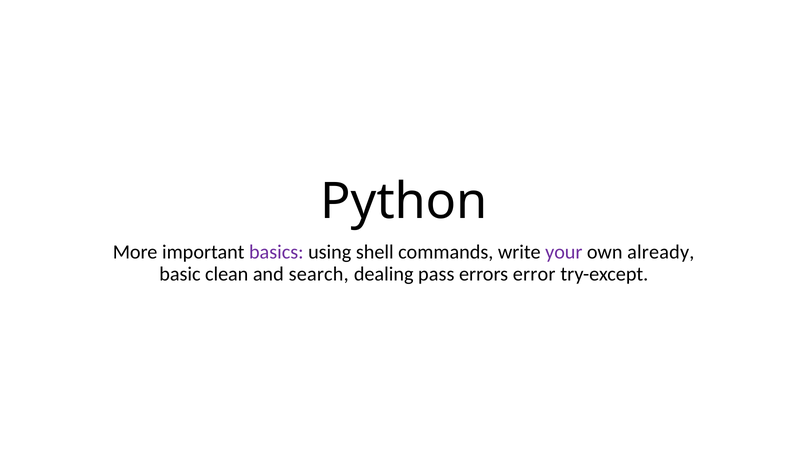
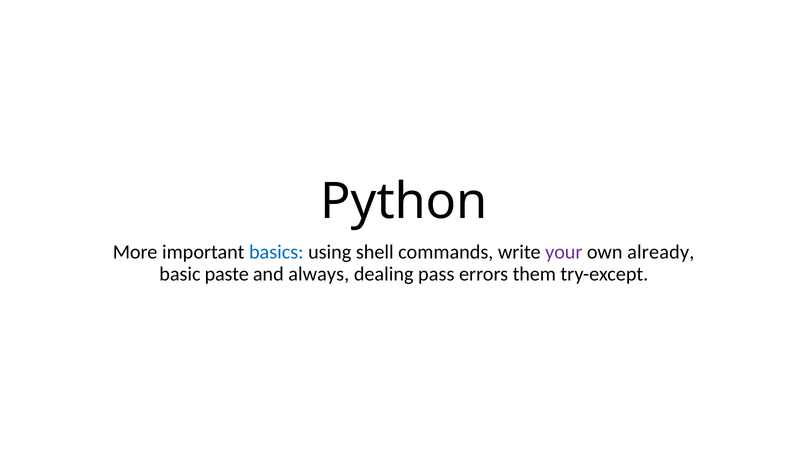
basics colour: purple -> blue (276, 253)
clean: clean -> paste (227, 274)
search: search -> always (319, 274)
error: error -> them (534, 274)
